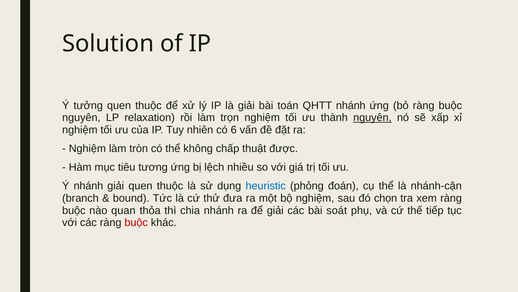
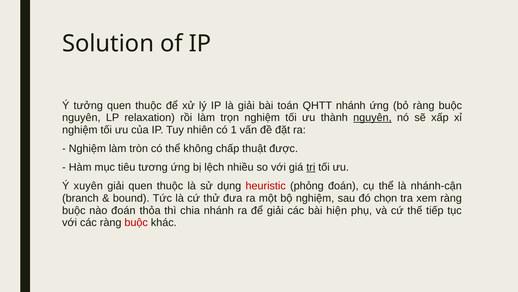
6: 6 -> 1 (234, 130)
trị underline: none -> present (311, 167)
Ý nhánh: nhánh -> xuyên (88, 186)
heuristic colour: blue -> red (266, 186)
nào quan: quan -> đoán (123, 210)
soát: soát -> hiện (337, 210)
